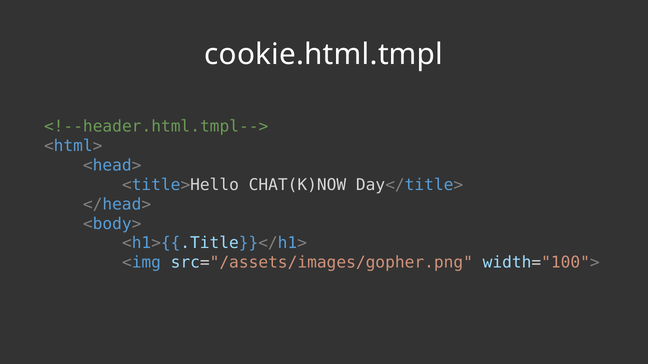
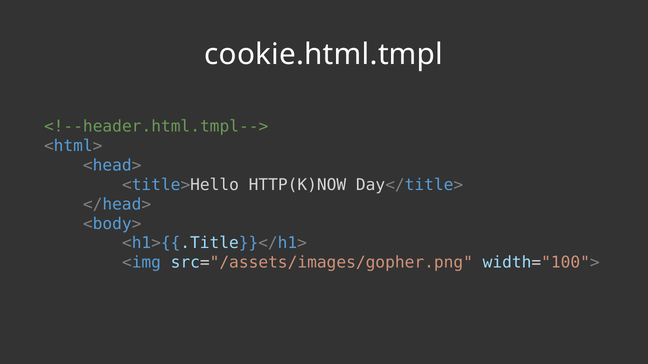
CHAT(K)NOW: CHAT(K)NOW -> HTTP(K)NOW (297, 185)
